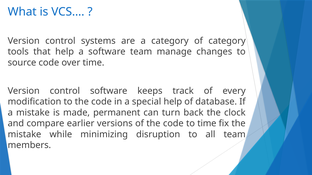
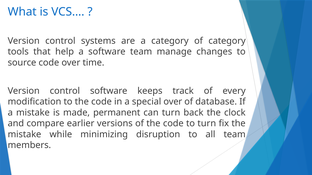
special help: help -> over (173, 102)
to time: time -> turn (207, 124)
